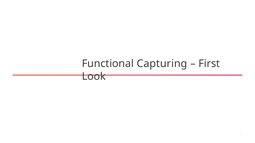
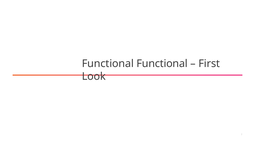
Functional Capturing: Capturing -> Functional (162, 64)
